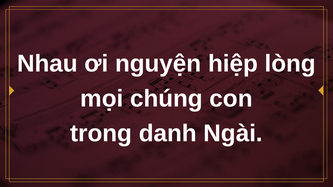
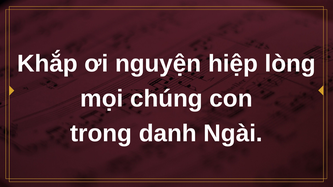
Nhau: Nhau -> Khắp (47, 64)
